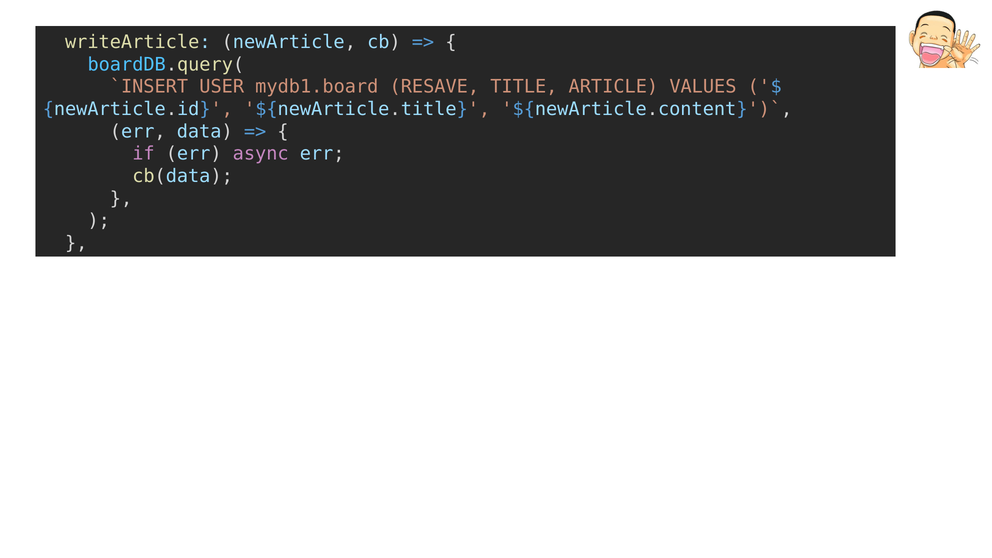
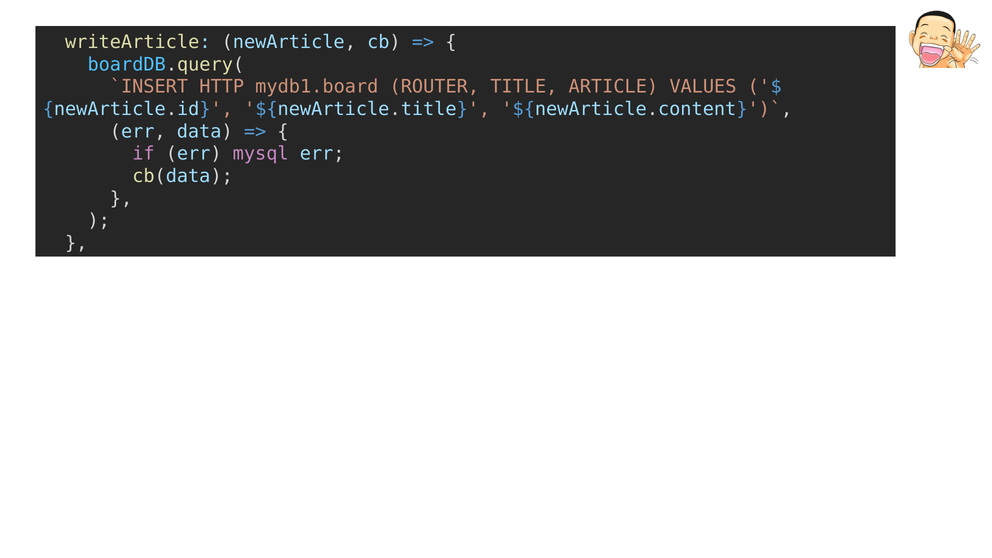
USER: USER -> HTTP (222, 87)
RESAVE: RESAVE -> ROUTER (434, 87)
async: async -> mysql (261, 154)
